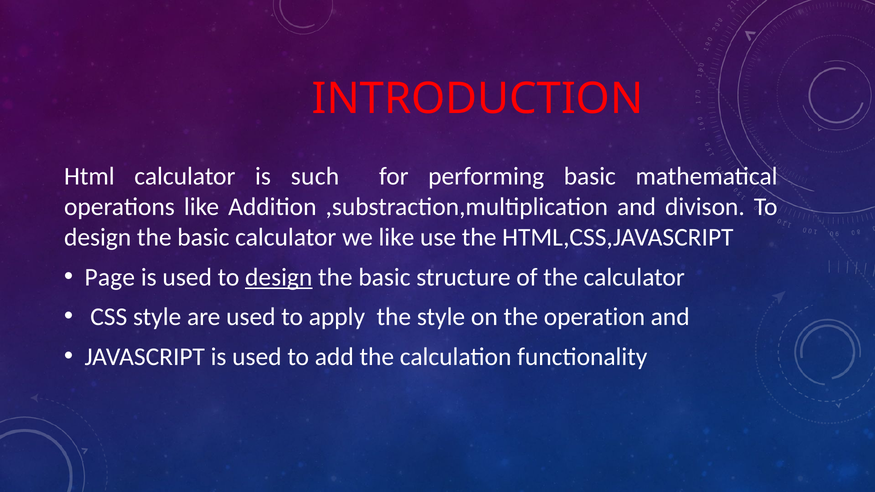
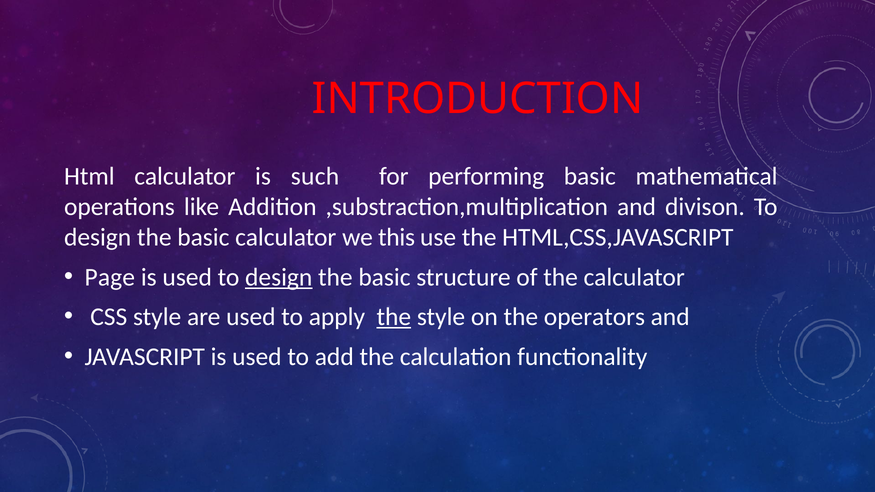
we like: like -> this (397, 238)
the underline: none -> present (394, 317)
operation: operation -> operators (594, 317)
